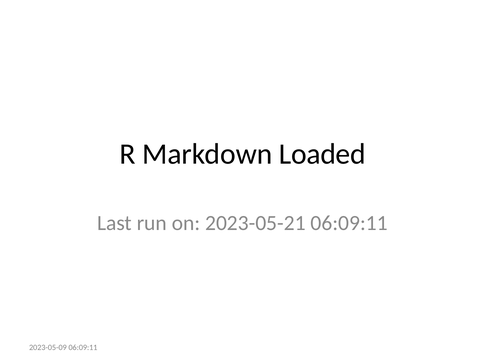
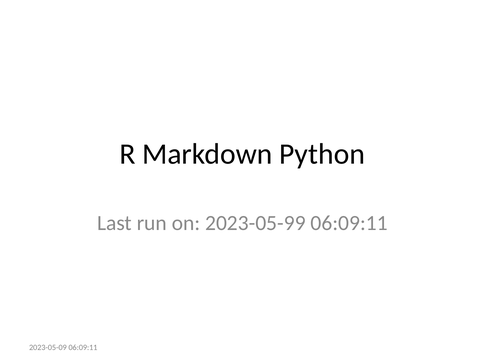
Loaded: Loaded -> Python (322, 154)
2023-05-21: 2023-05-21 -> 2023-05-99 (255, 223)
